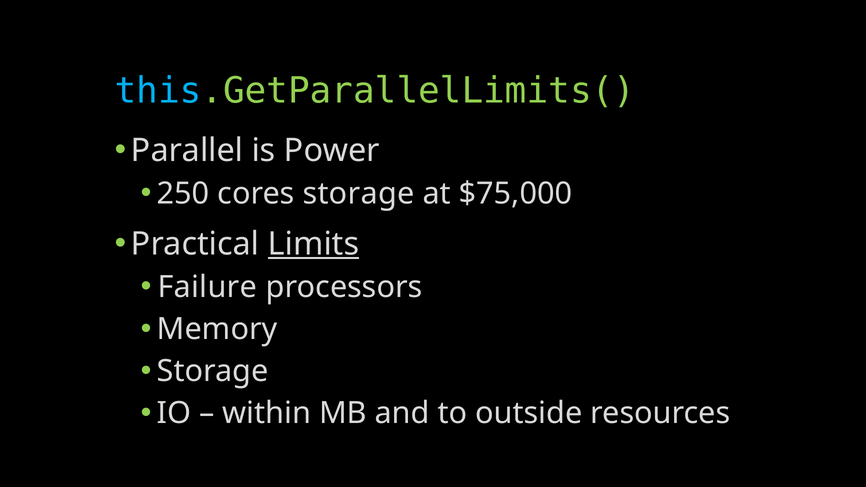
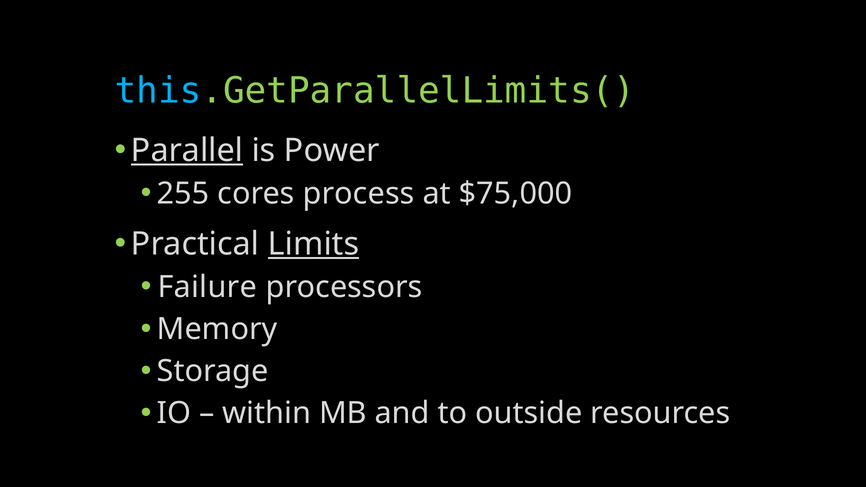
Parallel underline: none -> present (187, 150)
250: 250 -> 255 (183, 194)
cores storage: storage -> process (359, 194)
